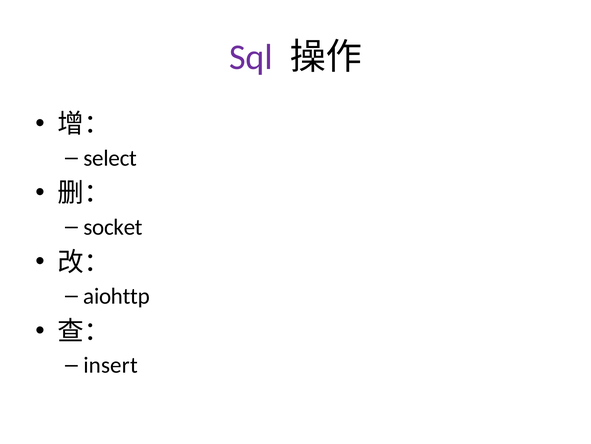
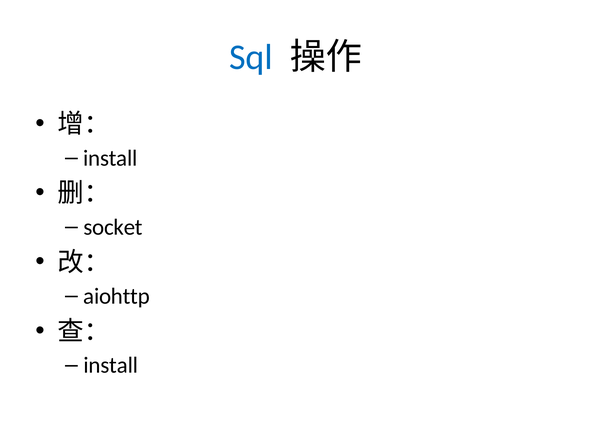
Sql colour: purple -> blue (251, 57)
select: select -> install (110, 158)
insert: insert -> install (111, 365)
